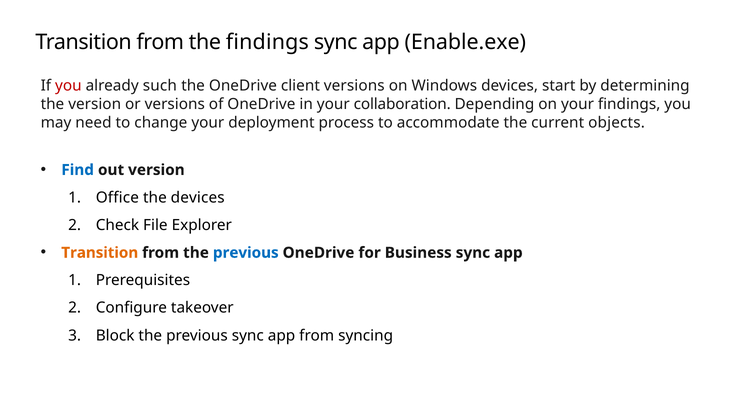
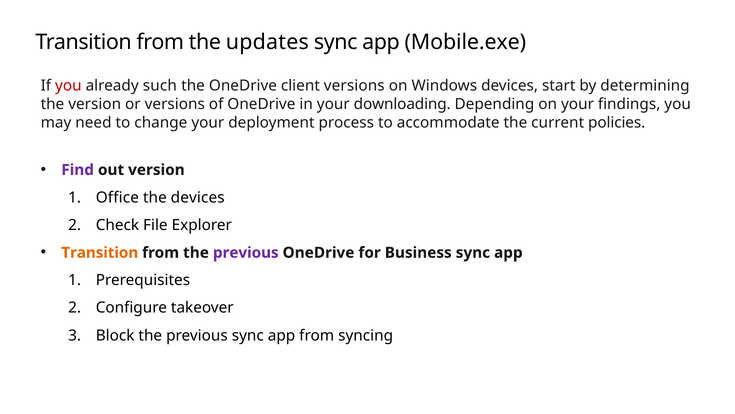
the findings: findings -> updates (267, 42)
Enable.exe: Enable.exe -> Mobile.exe (465, 42)
collaboration: collaboration -> downloading (402, 104)
objects: objects -> policies (617, 122)
Find colour: blue -> purple (78, 170)
previous colour: blue -> purple (246, 252)
